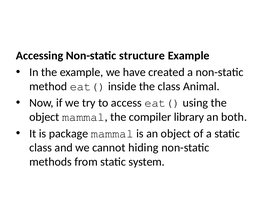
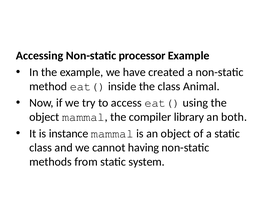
structure: structure -> processor (142, 56)
package: package -> instance (69, 134)
hiding: hiding -> having (144, 148)
